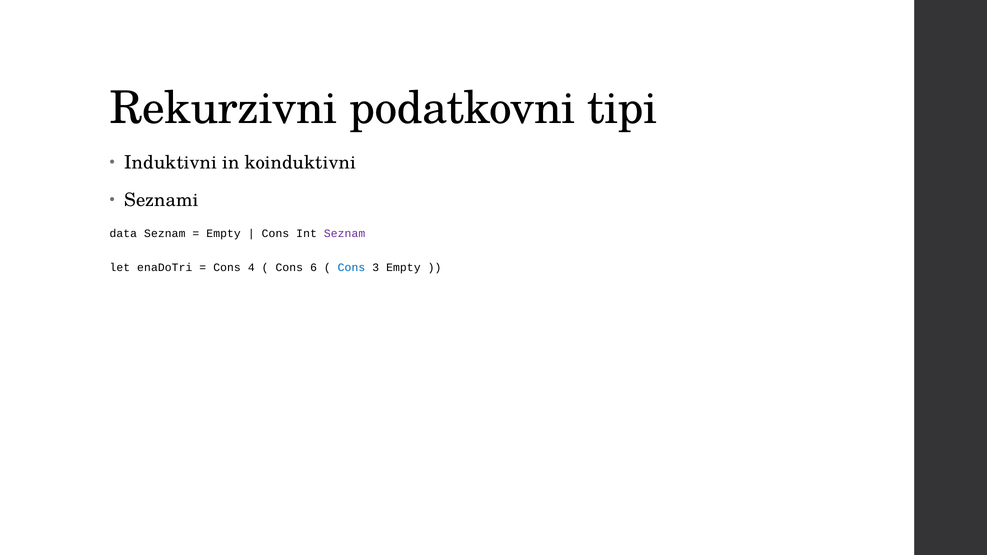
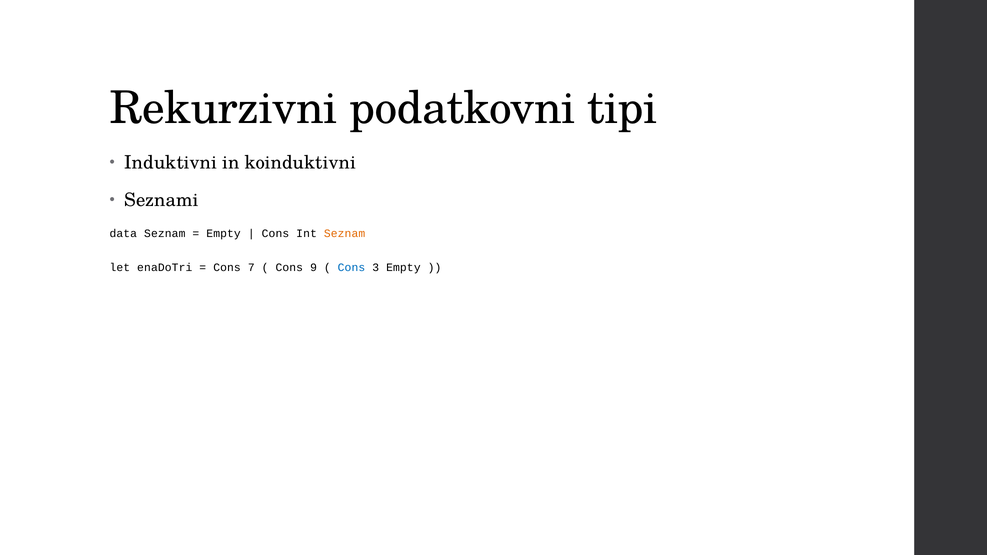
Seznam colour: purple -> orange (345, 233)
4: 4 -> 7 (251, 268)
6: 6 -> 9 (314, 268)
